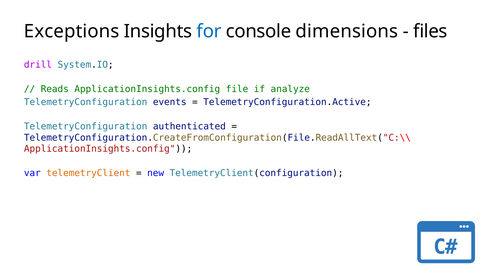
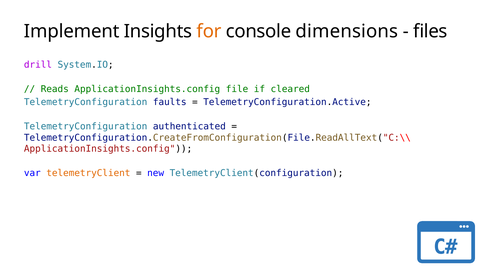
Exceptions: Exceptions -> Implement (72, 31)
for colour: blue -> orange (209, 31)
analyze: analyze -> cleared (290, 89)
events: events -> faults (170, 102)
